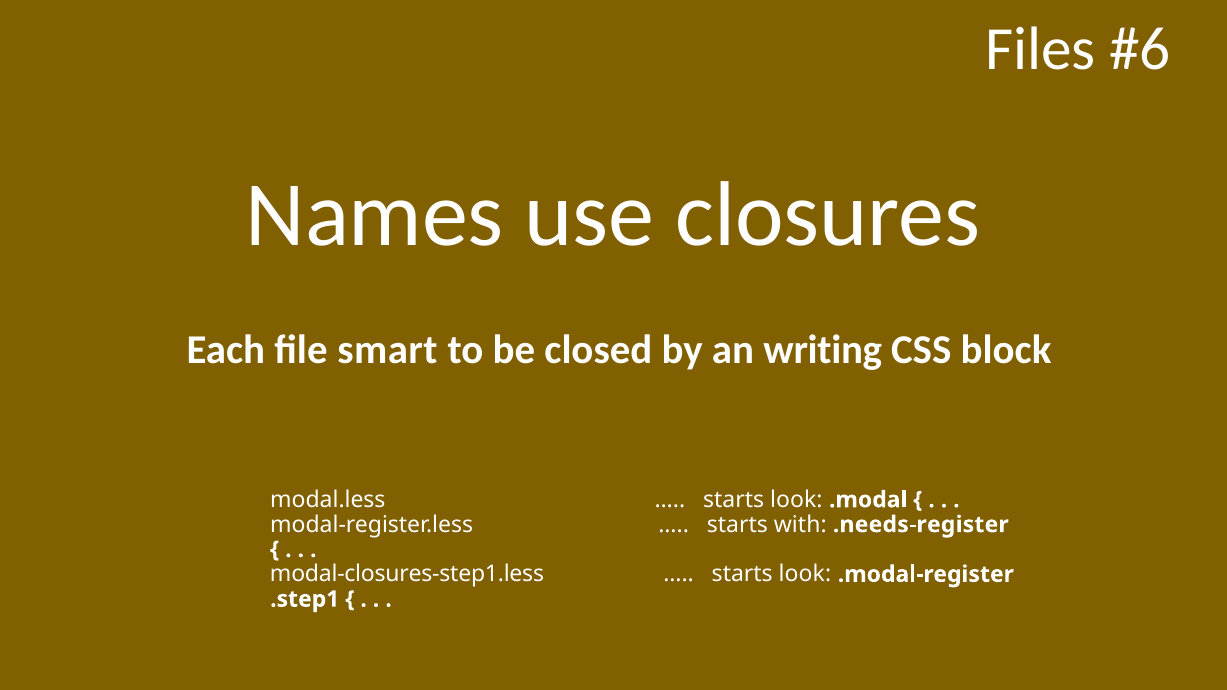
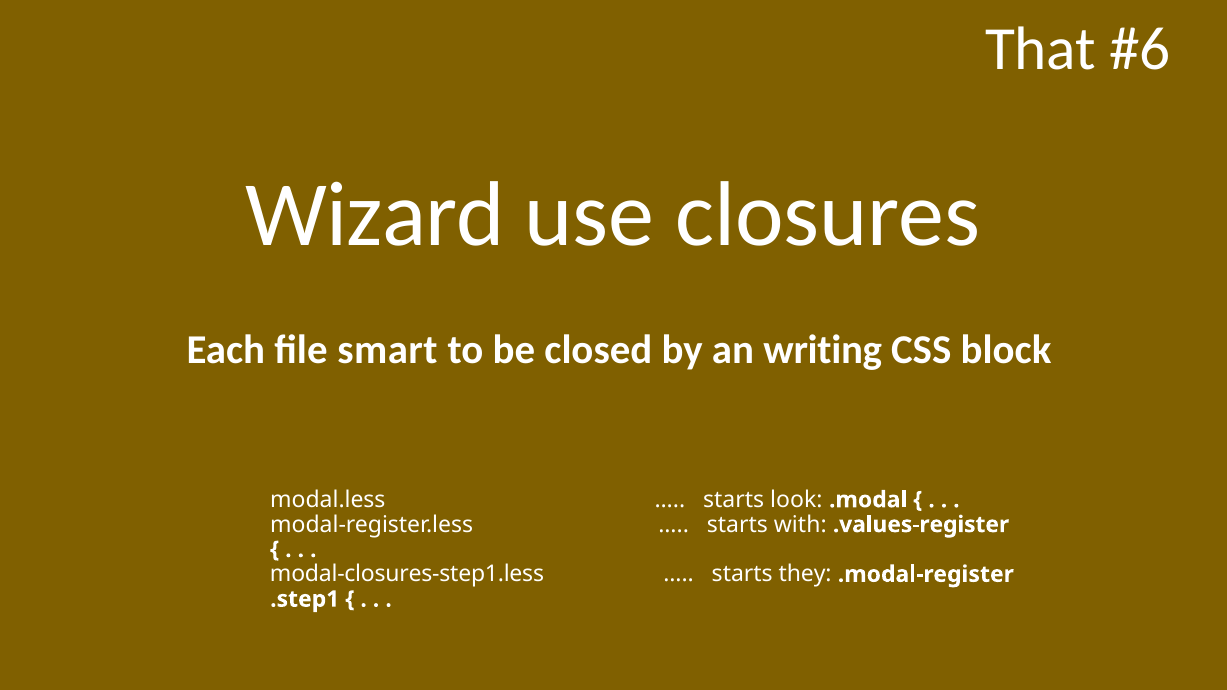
Files: Files -> That (1041, 49)
Names: Names -> Wizard (375, 215)
.needs-register: .needs-register -> .values-register (921, 525)
look: look -> they (805, 574)
